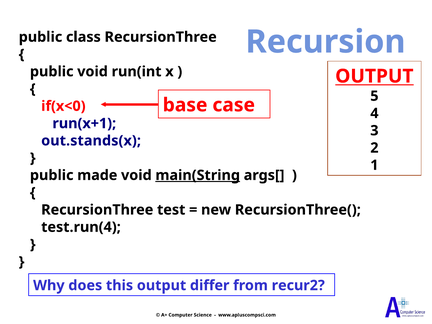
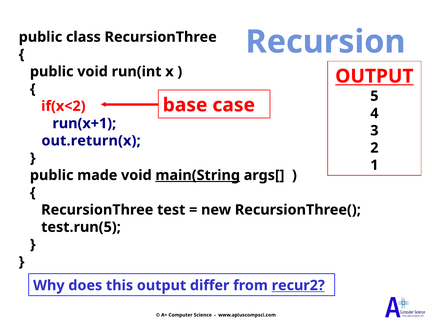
if(x<0: if(x<0 -> if(x<2 (63, 106)
out.stands(x: out.stands(x -> out.return(x (91, 141)
test.run(4: test.run(4 -> test.run(5 (81, 227)
recur2 underline: none -> present (298, 285)
